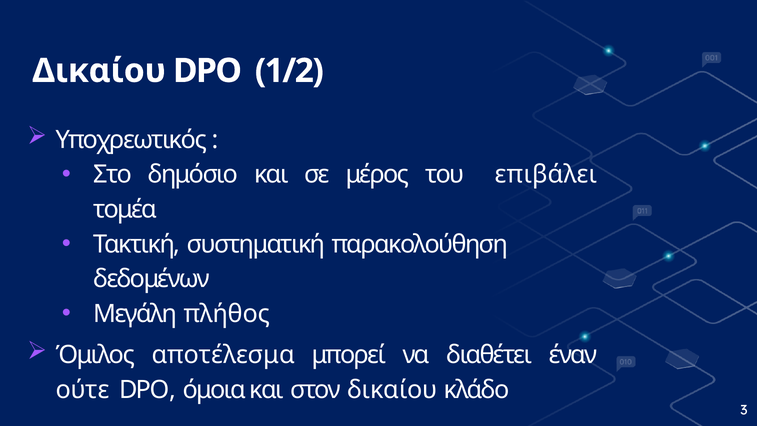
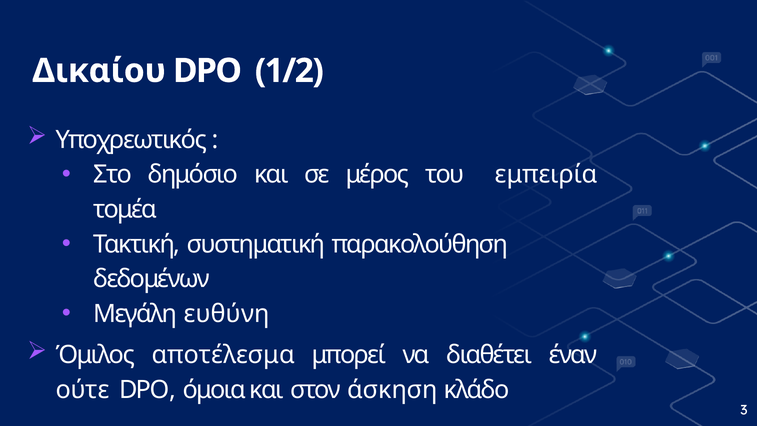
επιβάλει: επιβάλει -> εμπειρία (546, 175)
πλήθος: πλήθος -> ευθύνη (227, 314)
στον δικαίου: δικαίου -> άσκηση (392, 390)
